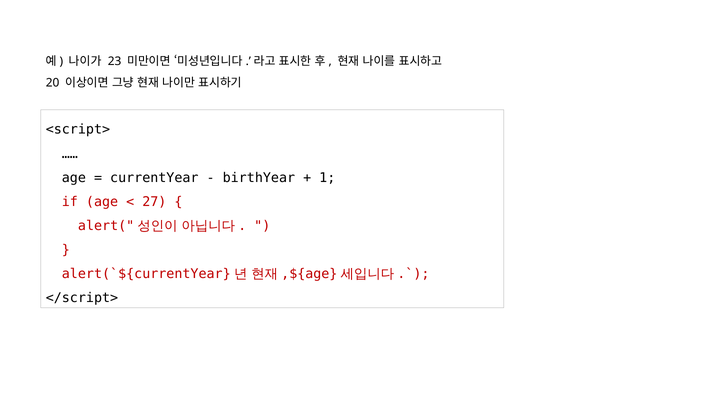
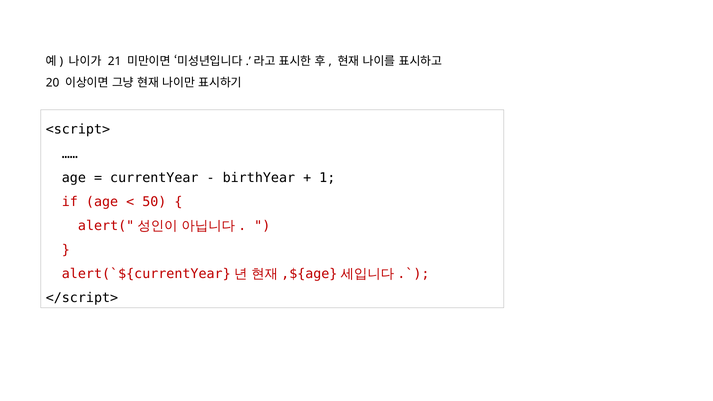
23: 23 -> 21 (115, 62)
27: 27 -> 50 (154, 202)
